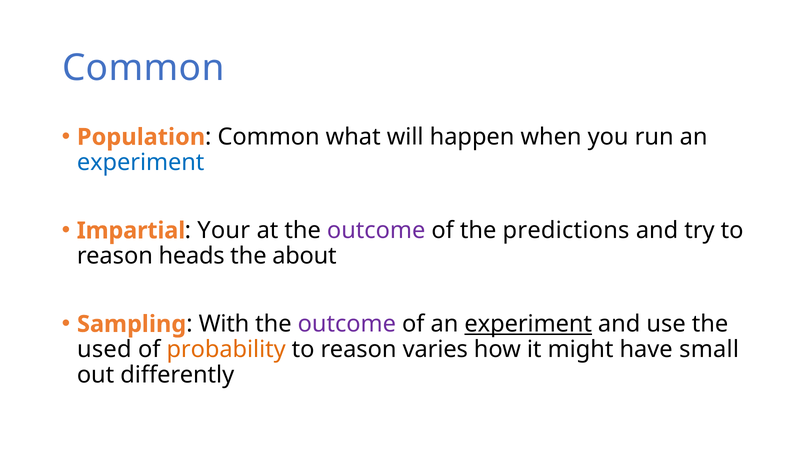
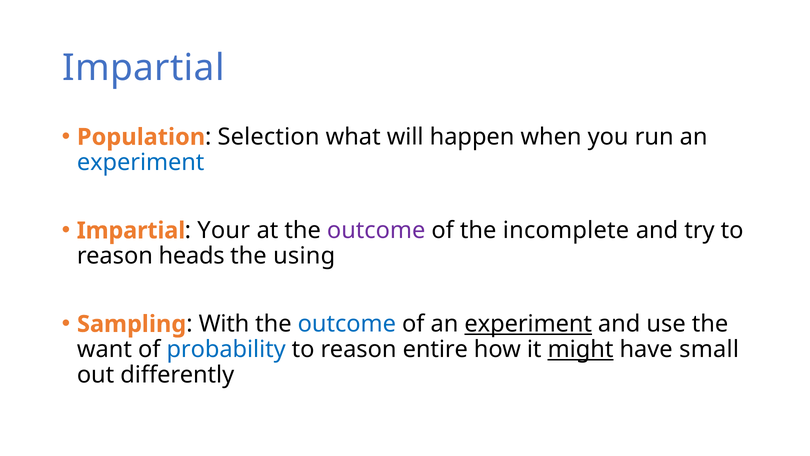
Common: Common -> Impartial (143, 68)
Common: Common -> Selection (269, 137)
predictions: predictions -> incomplete (566, 230)
about: about -> using (304, 256)
outcome colour: purple -> blue (347, 324)
used: used -> want (104, 349)
probability colour: orange -> blue (226, 349)
varies: varies -> entire (435, 349)
might underline: none -> present (581, 349)
